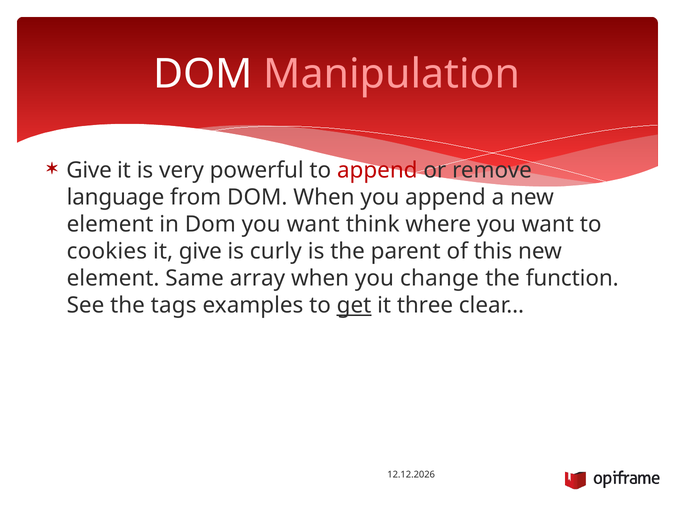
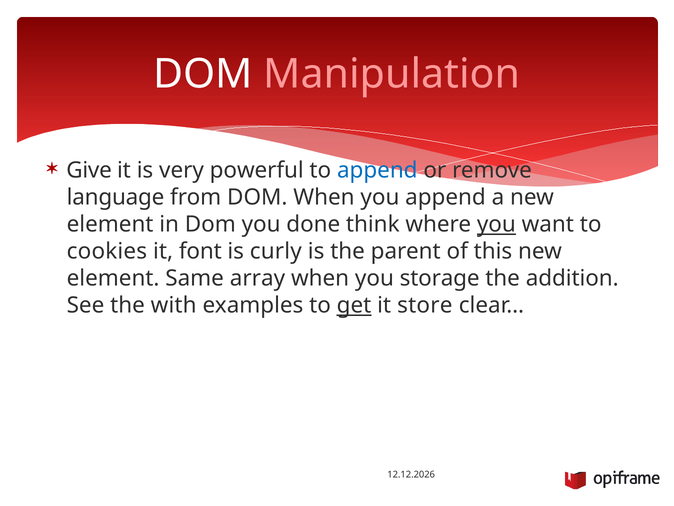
append colour: red -> blue (377, 170)
Dom you want: want -> done (313, 224)
you underline: none -> present (496, 224)
it give: give -> font (200, 251)
change: change -> storage (440, 278)
function: function -> addition (572, 278)
tags: tags -> with (174, 305)
three: three -> store (425, 305)
